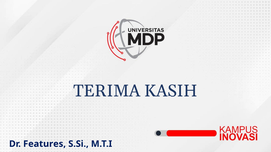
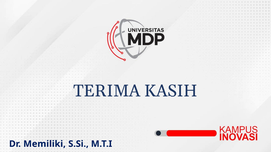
Features: Features -> Memiliki (45, 144)
